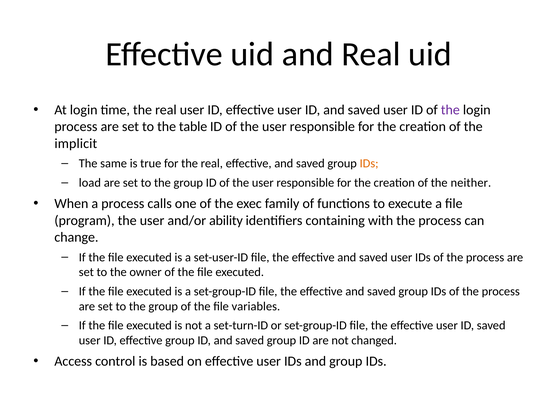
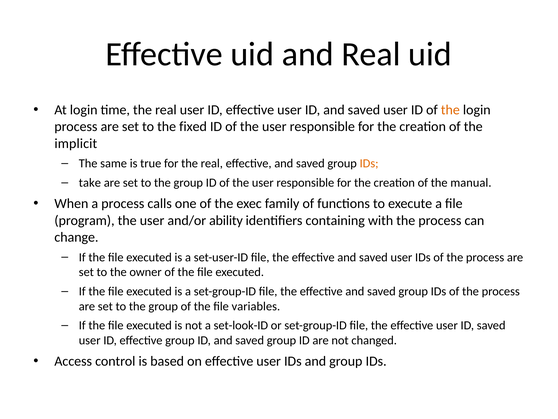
the colour: purple -> orange (450, 110)
table: table -> fixed (193, 127)
load: load -> take (90, 183)
neither: neither -> manual (471, 183)
set-turn-ID: set-turn-ID -> set-look-ID (241, 325)
